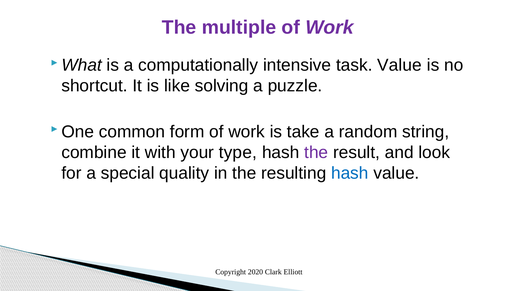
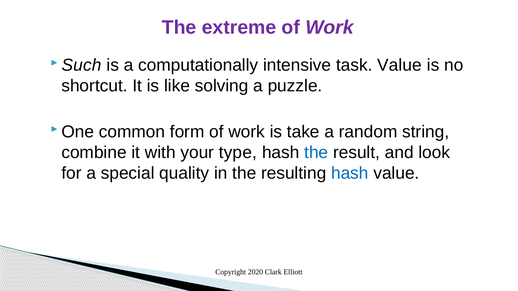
multiple: multiple -> extreme (239, 27)
What: What -> Such (82, 65)
the colour: purple -> blue (316, 153)
